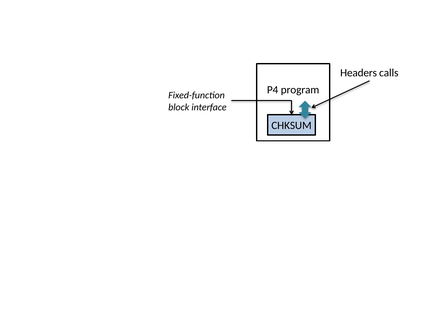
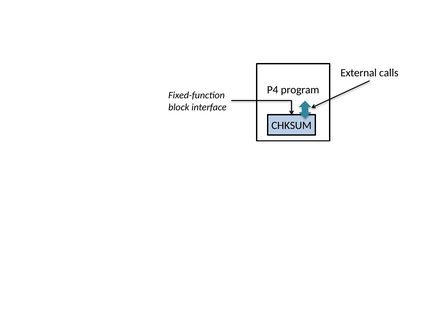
Headers: Headers -> External (359, 73)
